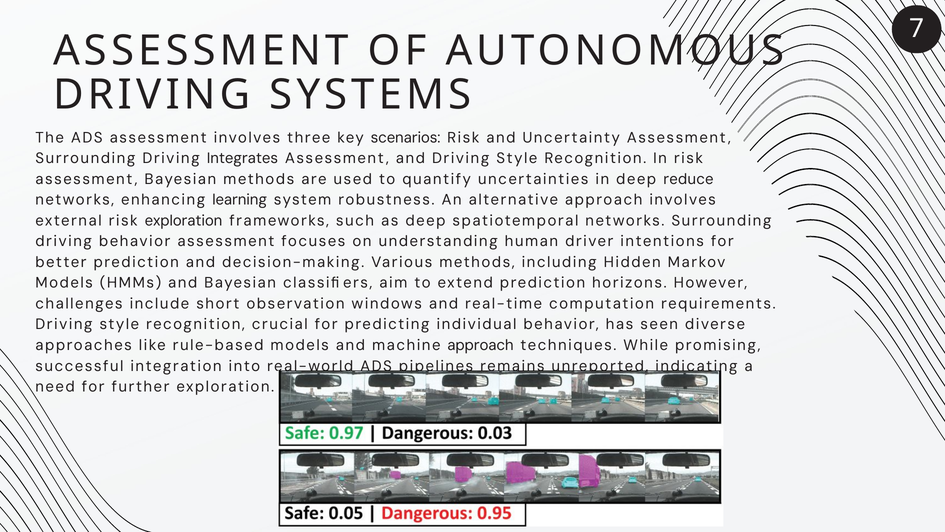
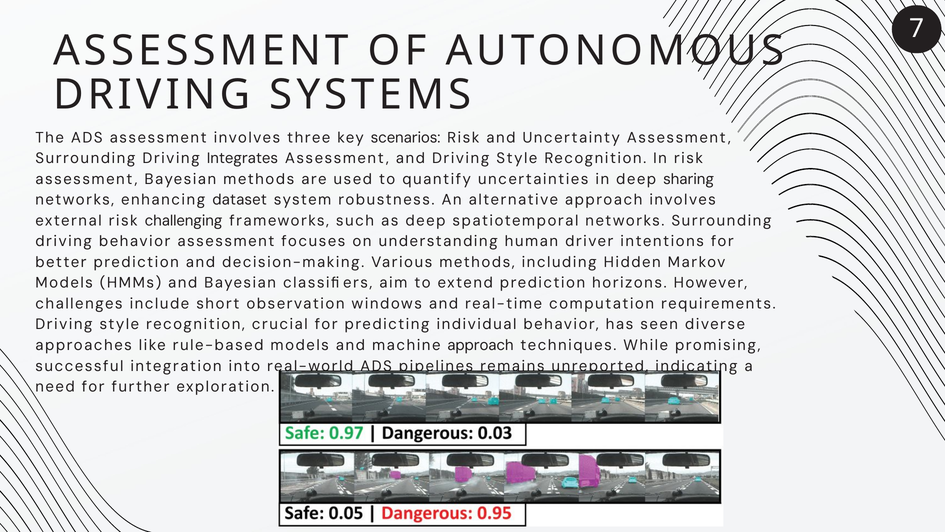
reduce: reduce -> sharing (689, 179)
learning: learning -> dataset (240, 200)
risk exploration: exploration -> challenging (184, 221)
